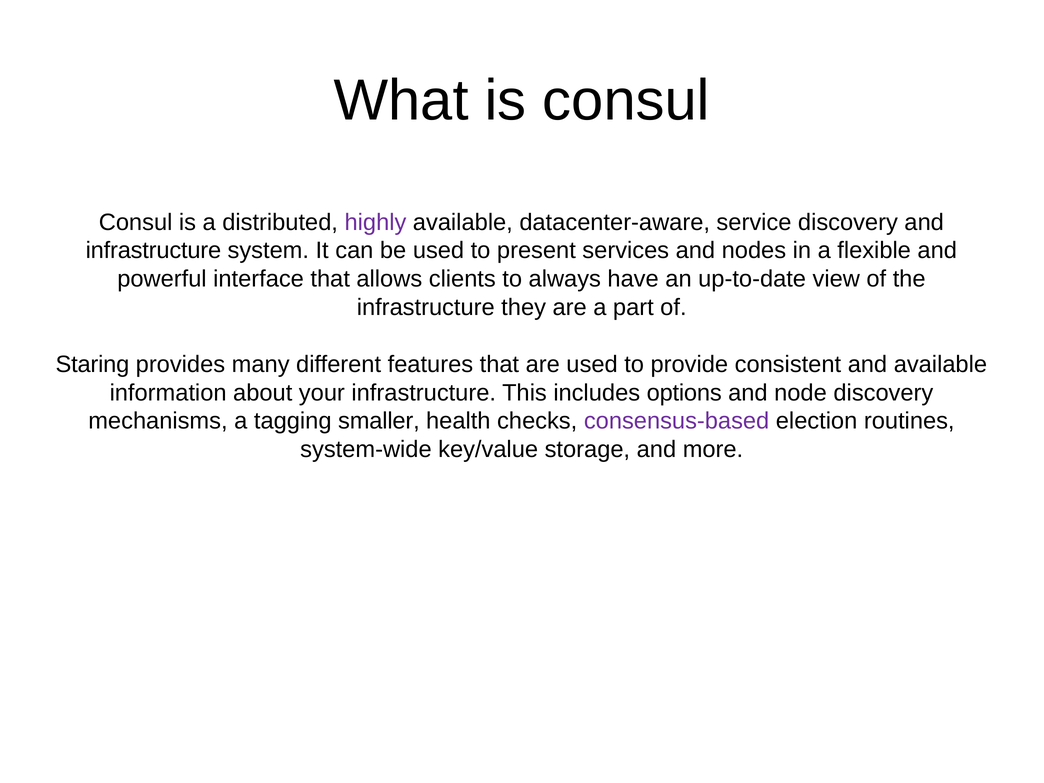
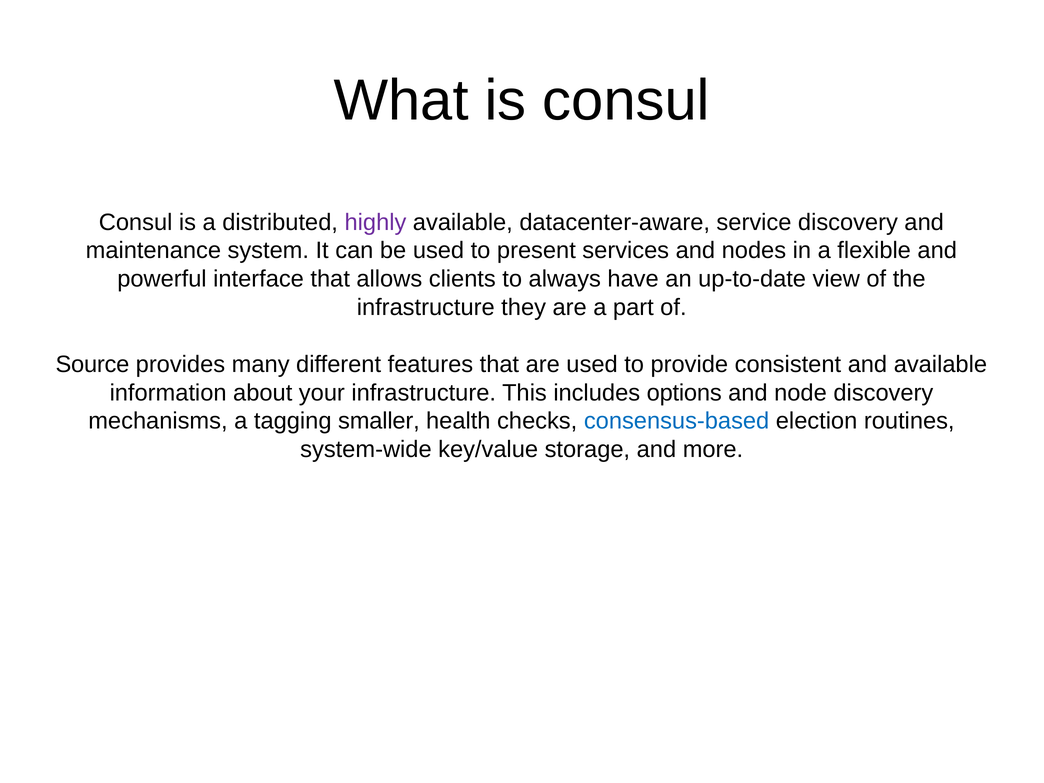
infrastructure: infrastructure -> maintenance (153, 251)
Staring: Staring -> Source (92, 364)
consensus-based colour: purple -> blue (677, 421)
